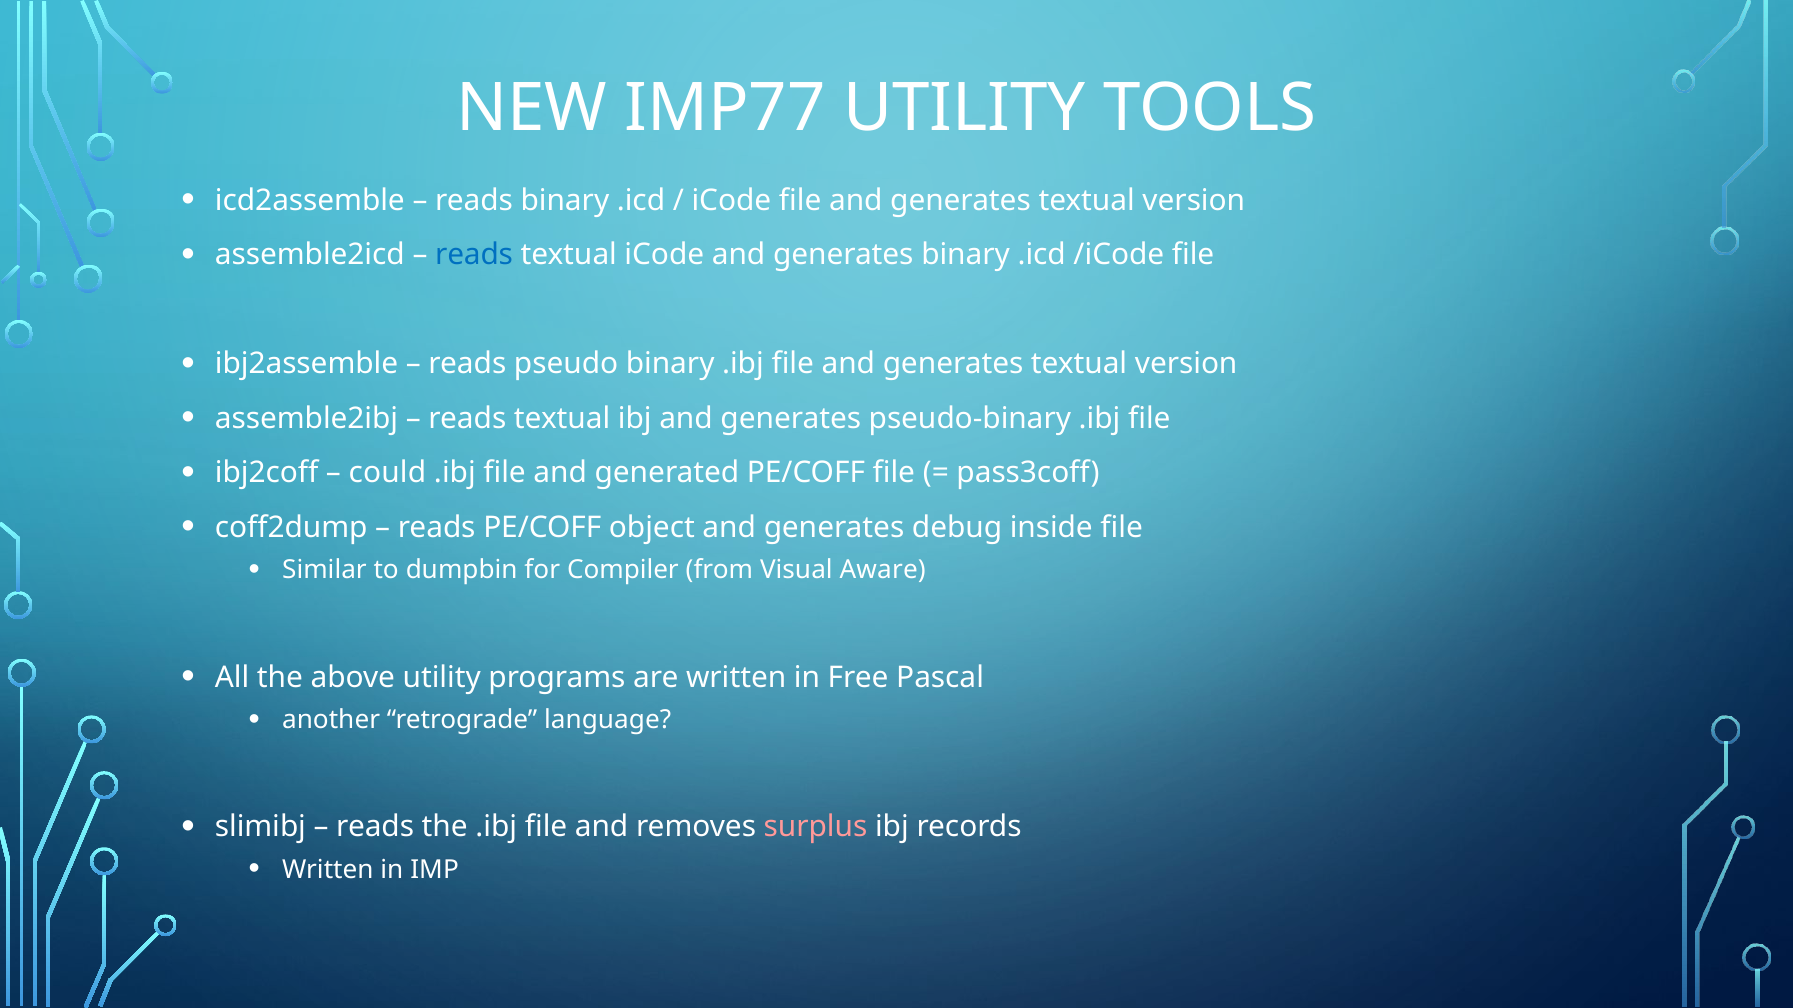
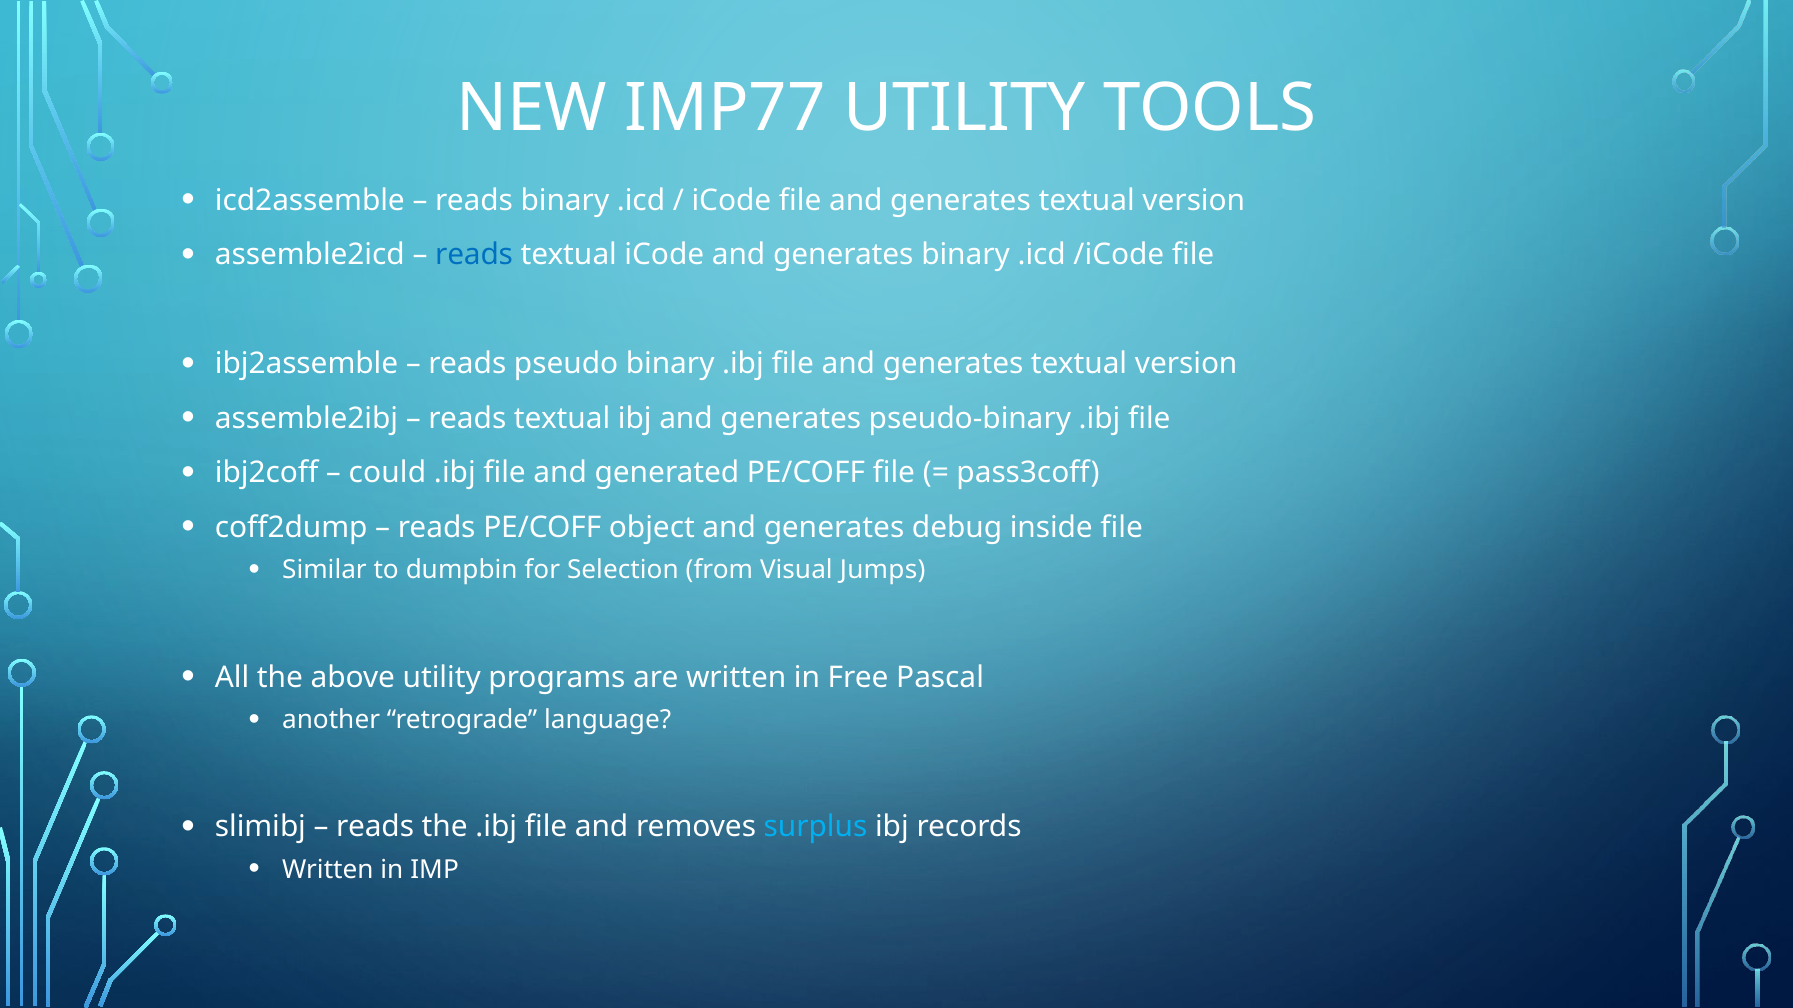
Compiler: Compiler -> Selection (623, 571)
Aware: Aware -> Jumps (883, 571)
surplus colour: pink -> light blue (816, 827)
